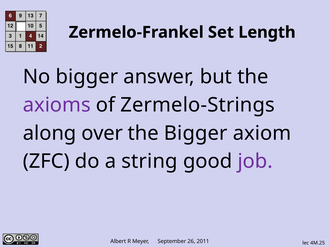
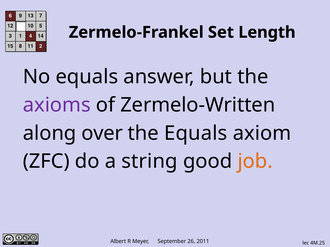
No bigger: bigger -> equals (87, 77)
Zermelo-Strings: Zermelo-Strings -> Zermelo-Written (198, 105)
the Bigger: Bigger -> Equals (196, 133)
job colour: purple -> orange (255, 162)
